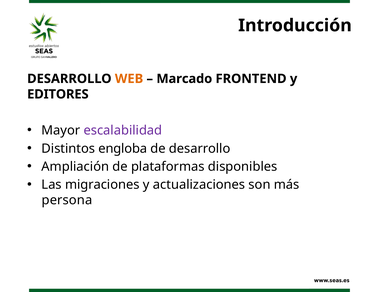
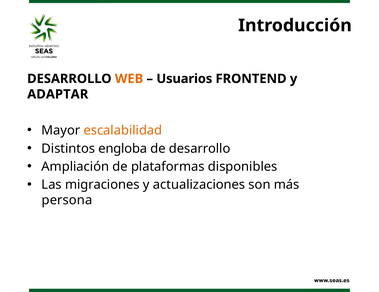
Marcado: Marcado -> Usuarios (184, 79)
EDITORES: EDITORES -> ADAPTAR (58, 94)
escalabilidad colour: purple -> orange (123, 130)
